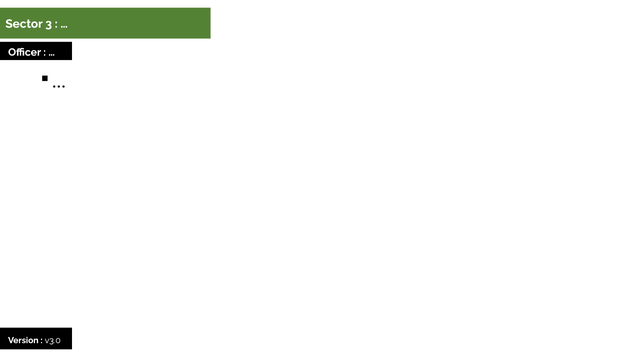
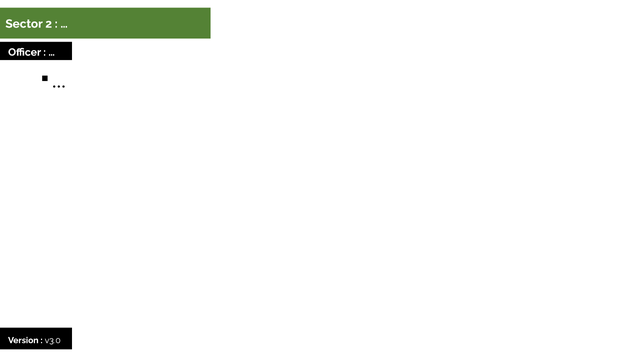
3: 3 -> 2 (49, 24)
